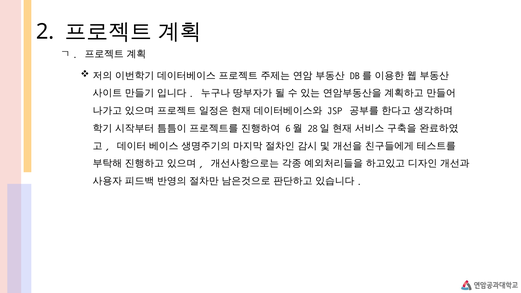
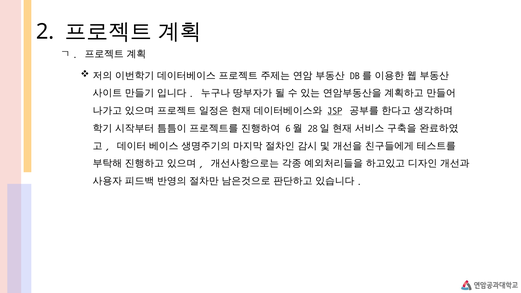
JSP underline: none -> present (335, 111)
